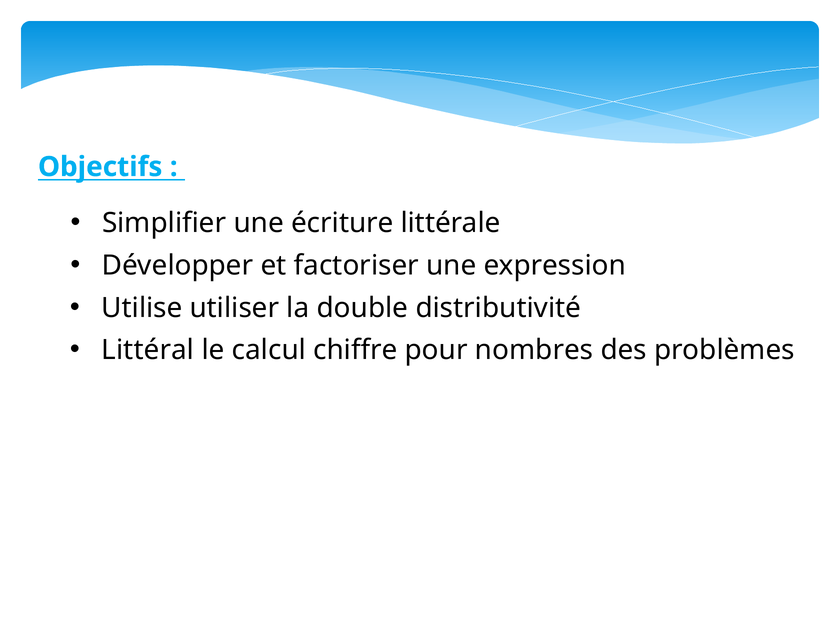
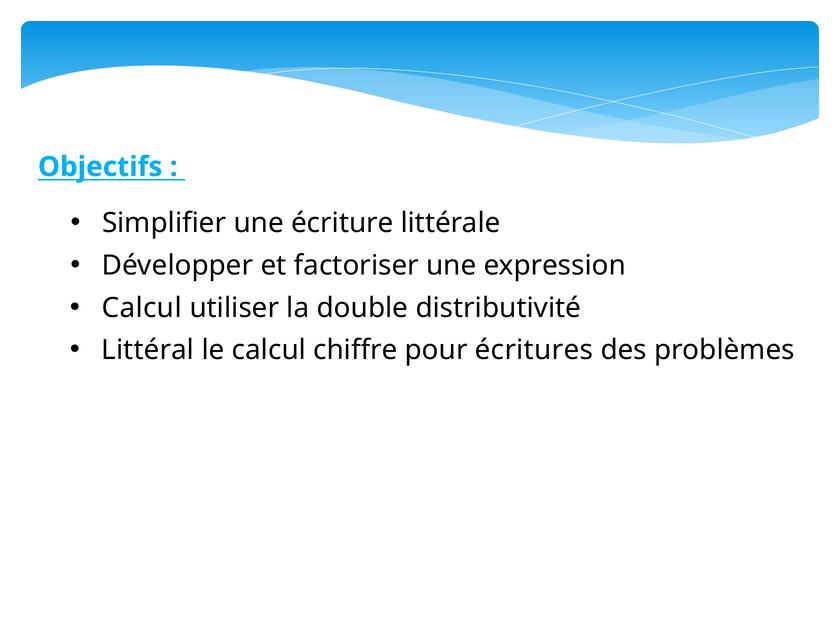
Utilise: Utilise -> Calcul (142, 308)
nombres: nombres -> écritures (534, 350)
